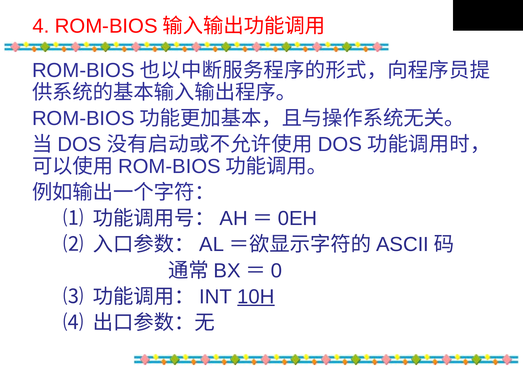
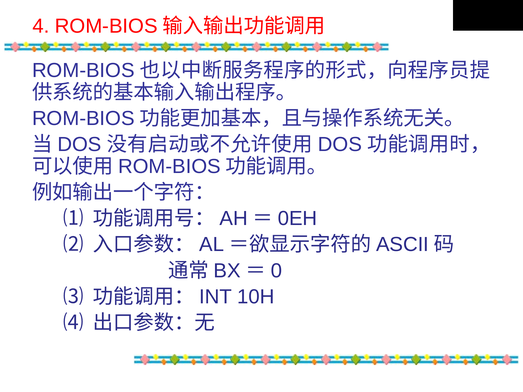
10H underline: present -> none (256, 297)
